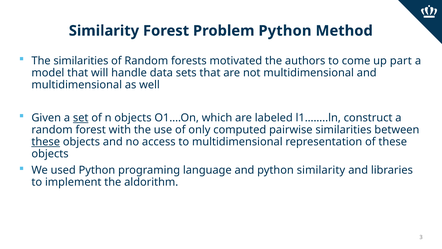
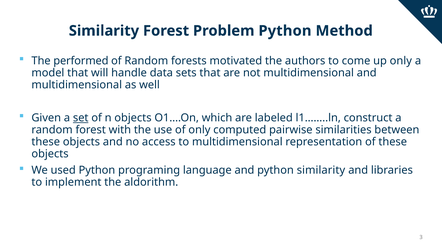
The similarities: similarities -> performed (81, 61)
up part: part -> only (401, 61)
these underline: present -> none (46, 142)
